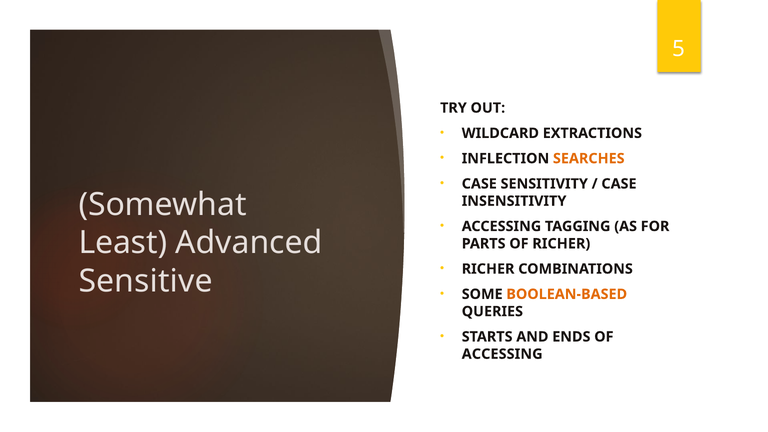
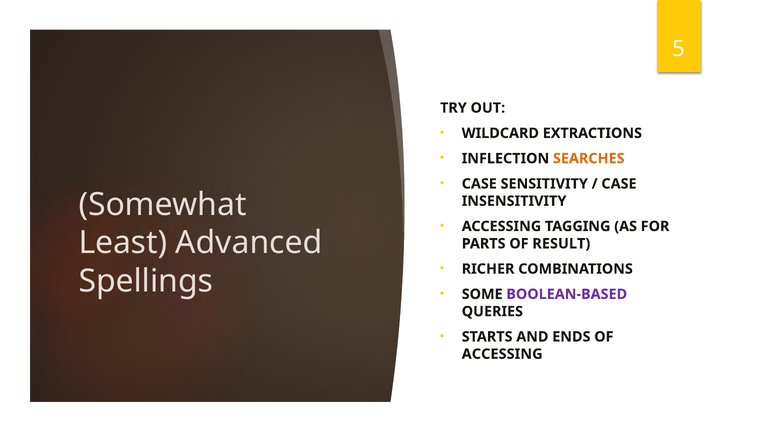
OF RICHER: RICHER -> RESULT (561, 244)
Sensitive: Sensitive -> Spellings (146, 281)
BOOLEAN-BASED colour: orange -> purple (567, 294)
